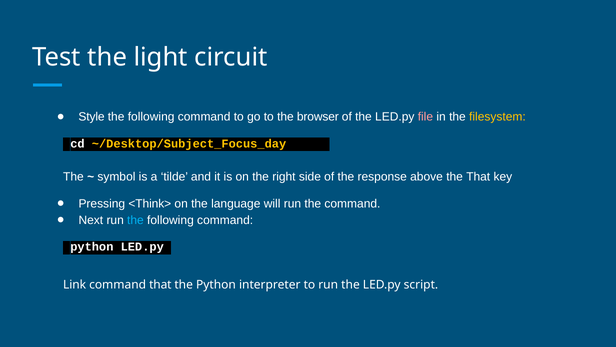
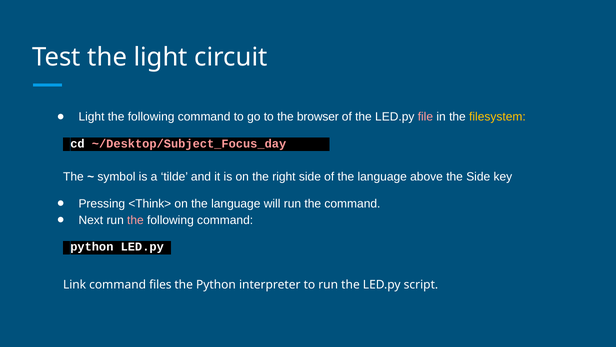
Style: Style -> Light (91, 117)
~/Desktop/Subject_Focus_day colour: yellow -> pink (189, 143)
of the response: response -> language (382, 176)
the That: That -> Side (478, 176)
the colour: light blue -> pink (135, 220)
command that: that -> files (160, 284)
